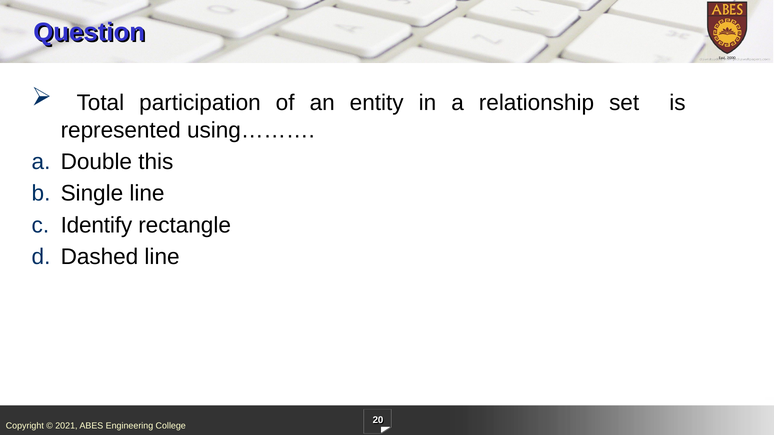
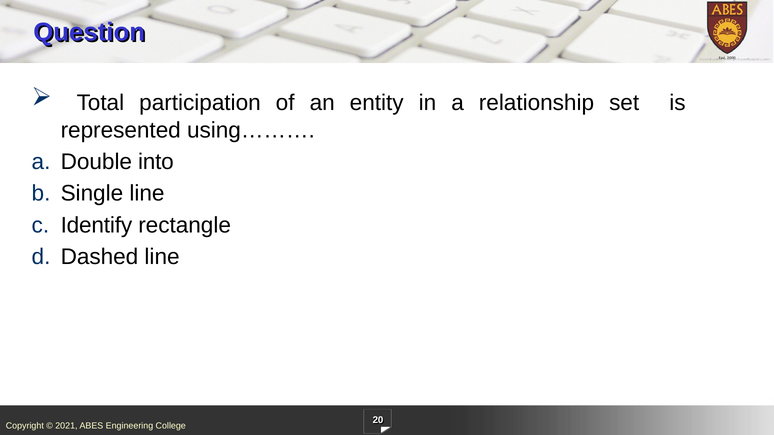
this: this -> into (156, 162)
